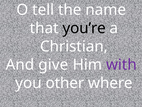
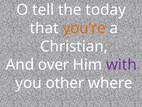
name: name -> today (106, 10)
you’re colour: black -> orange (84, 28)
give: give -> over (53, 64)
